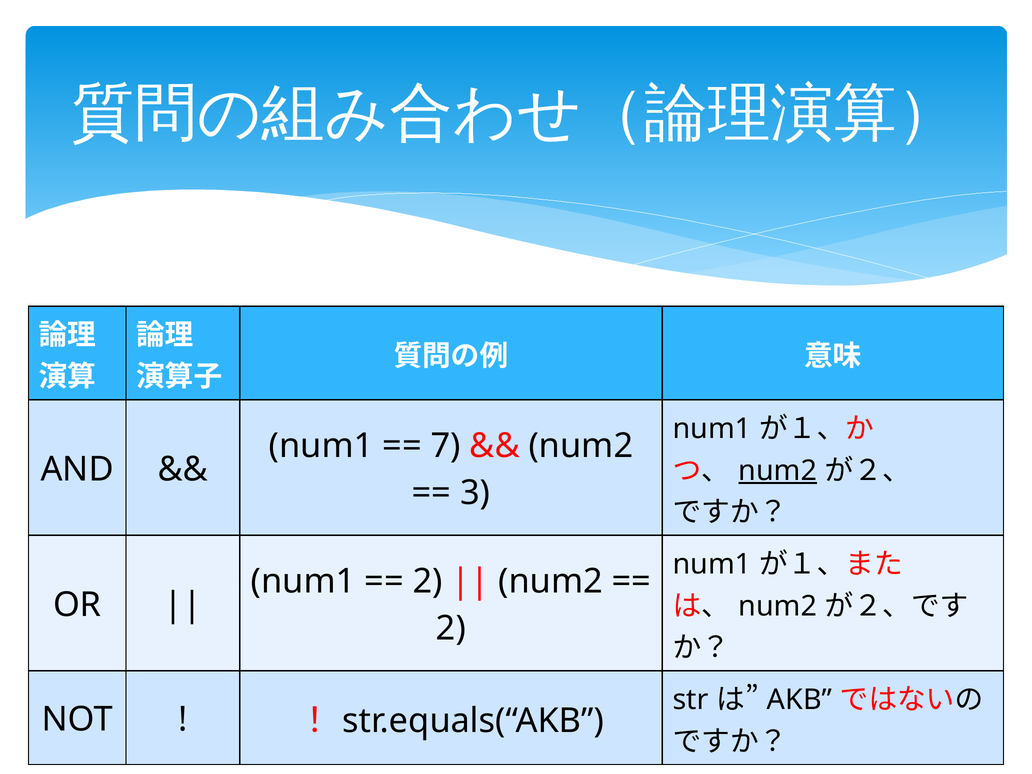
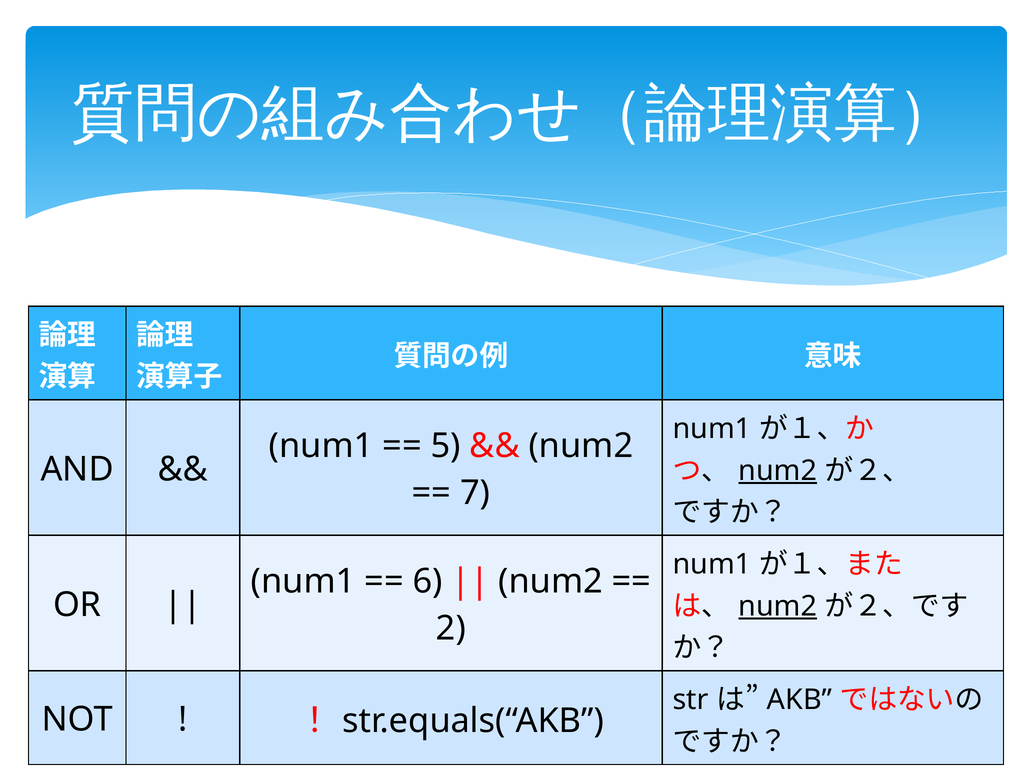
7: 7 -> 5 (446, 446)
3: 3 -> 7 (475, 493)
2: 2 -> 6 (428, 581)
num2 underline: none -> present (778, 606)
